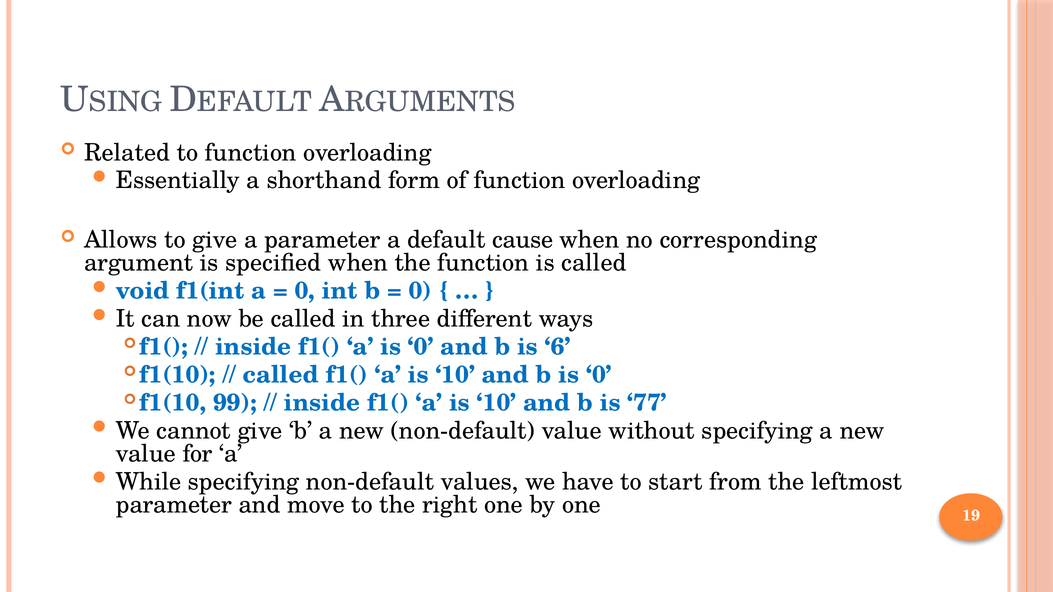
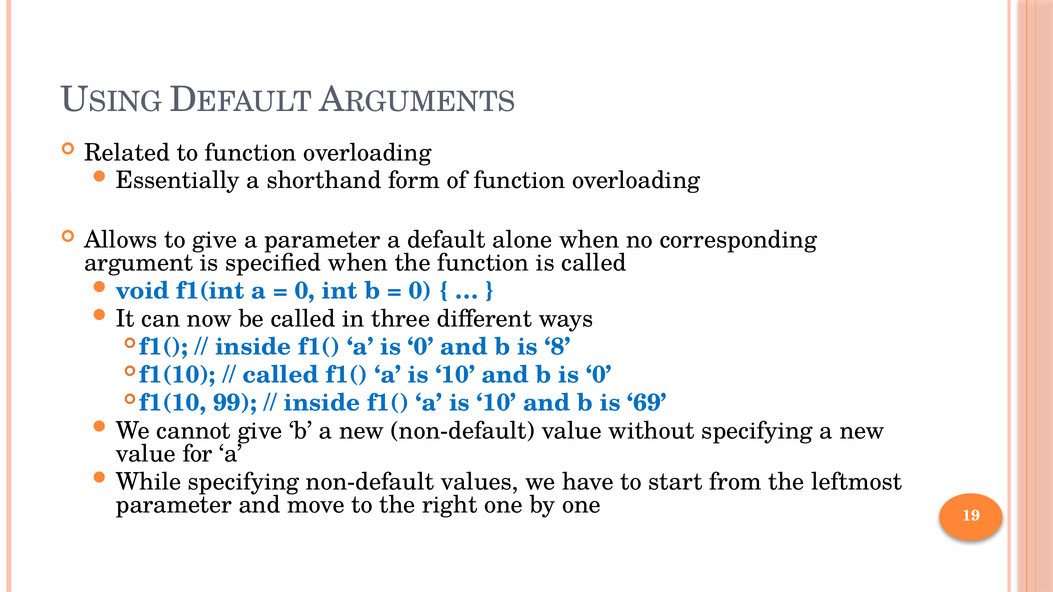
cause: cause -> alone (522, 240)
6: 6 -> 8 (558, 347)
77: 77 -> 69 (647, 403)
